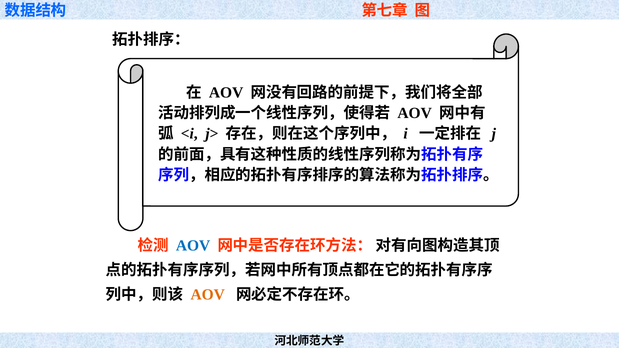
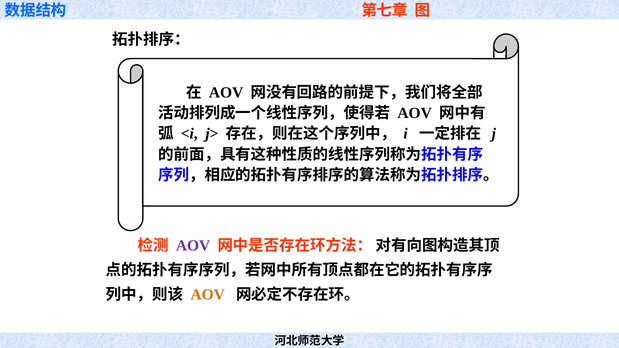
AOV colour: blue -> purple (193, 246)
